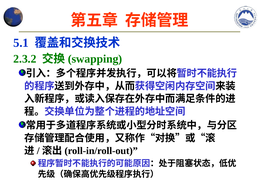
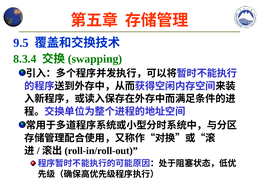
5.1: 5.1 -> 9.5 (21, 43)
2.3.2: 2.3.2 -> 8.3.4 (25, 59)
